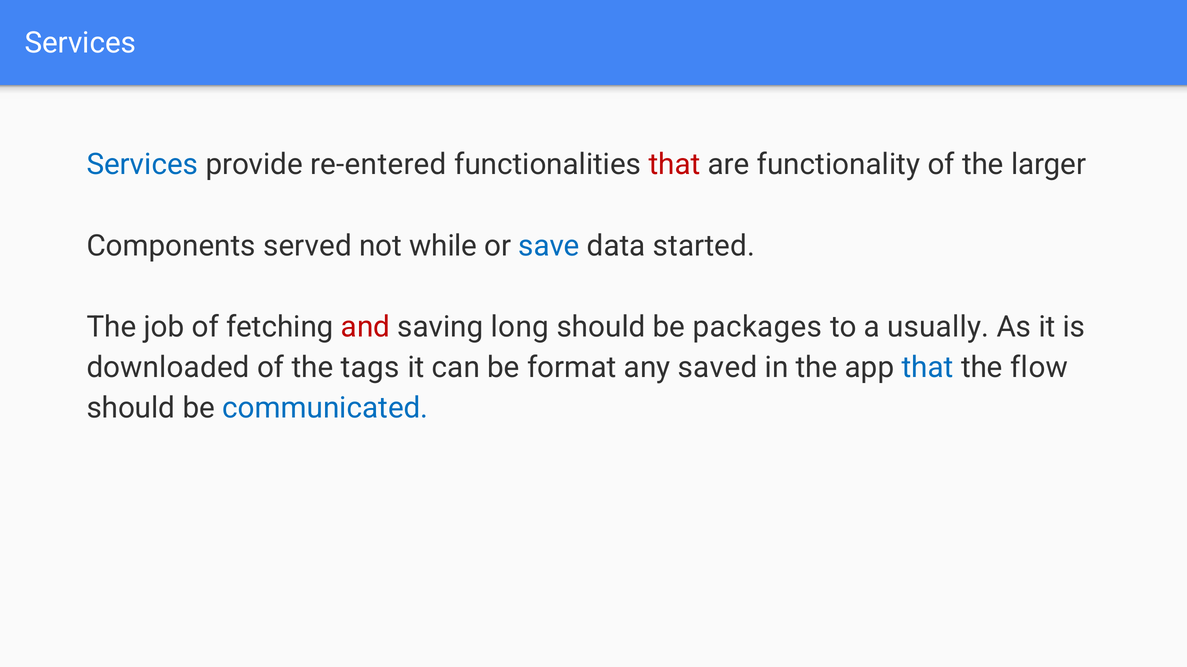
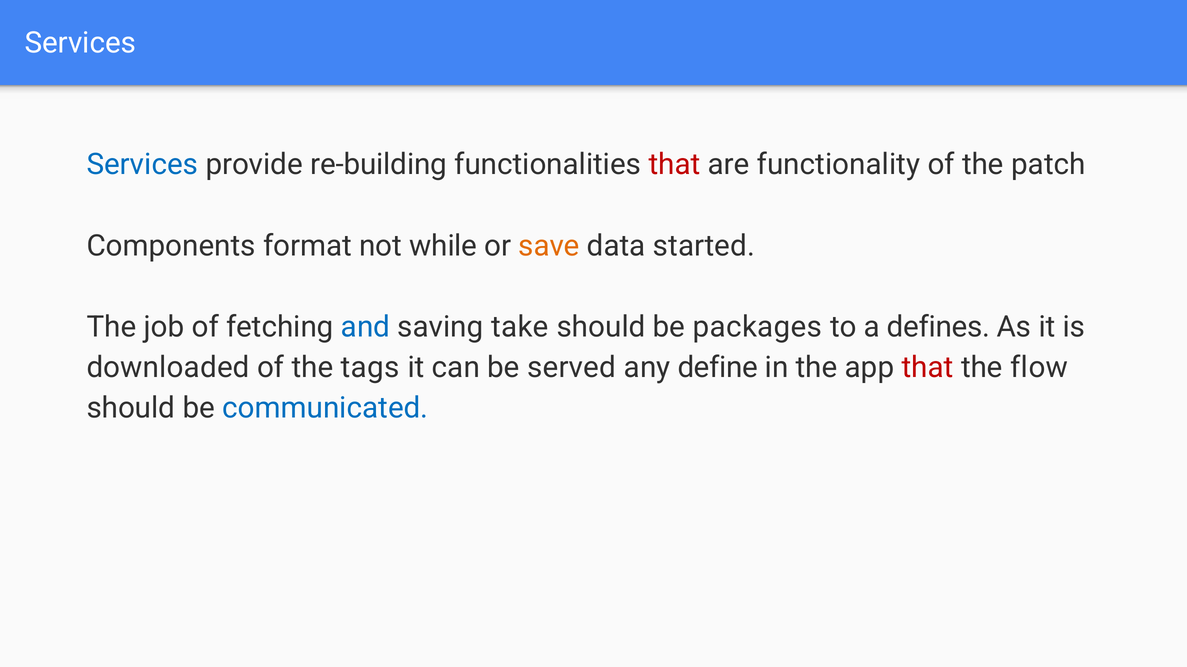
re-entered: re-entered -> re-building (379, 165)
larger: larger -> patch (1048, 165)
served: served -> format (307, 246)
save colour: blue -> orange (549, 246)
and colour: red -> blue (366, 327)
long: long -> take (520, 327)
usually: usually -> defines (938, 327)
format: format -> served (572, 368)
saved: saved -> define (718, 368)
that colour: blue -> red (928, 368)
